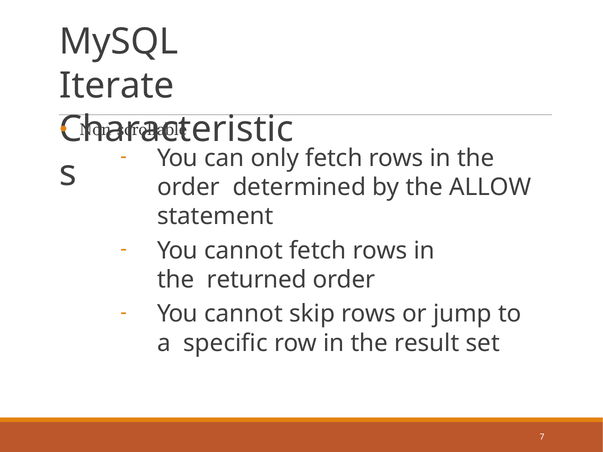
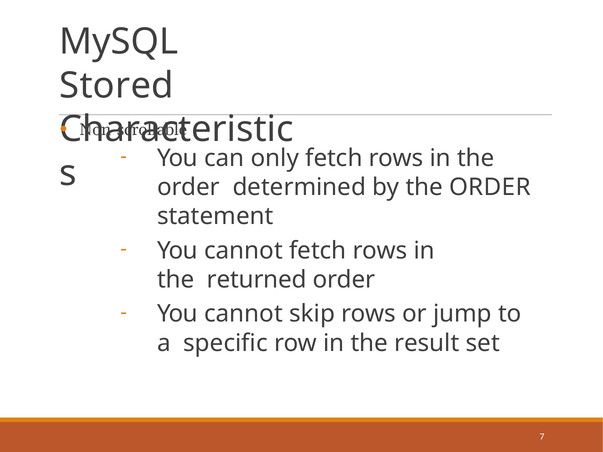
Iterate: Iterate -> Stored (117, 86)
by the ALLOW: ALLOW -> ORDER (490, 187)
